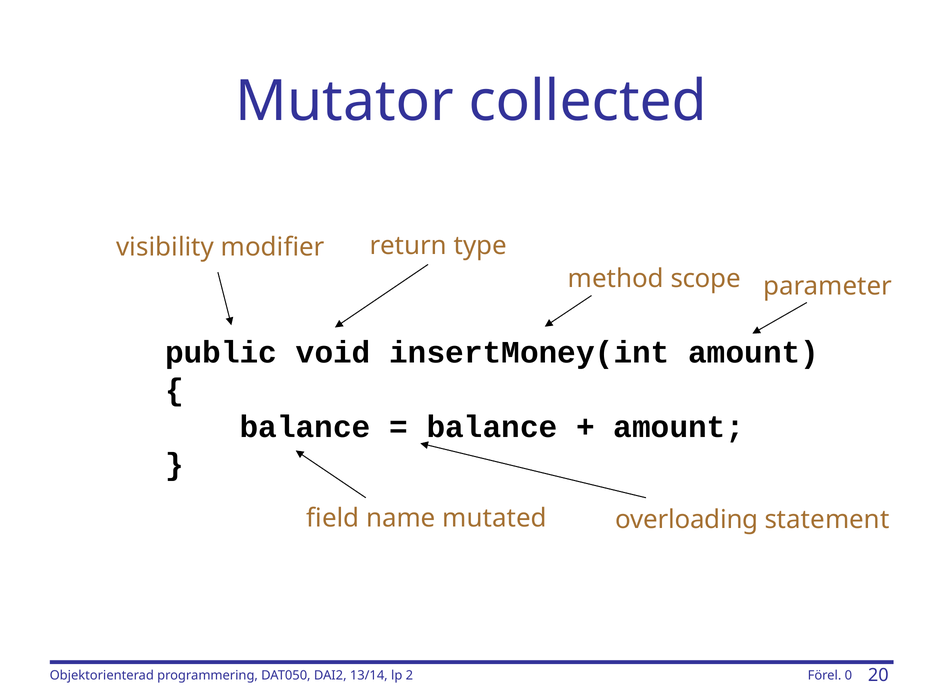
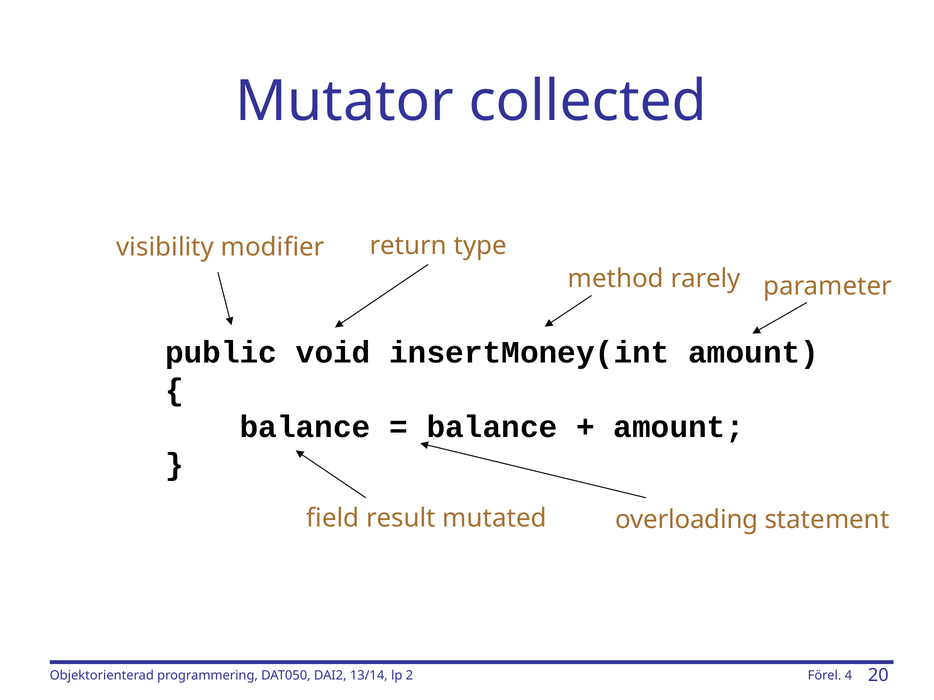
scope: scope -> rarely (706, 279)
name: name -> result (401, 518)
0: 0 -> 4 (848, 676)
